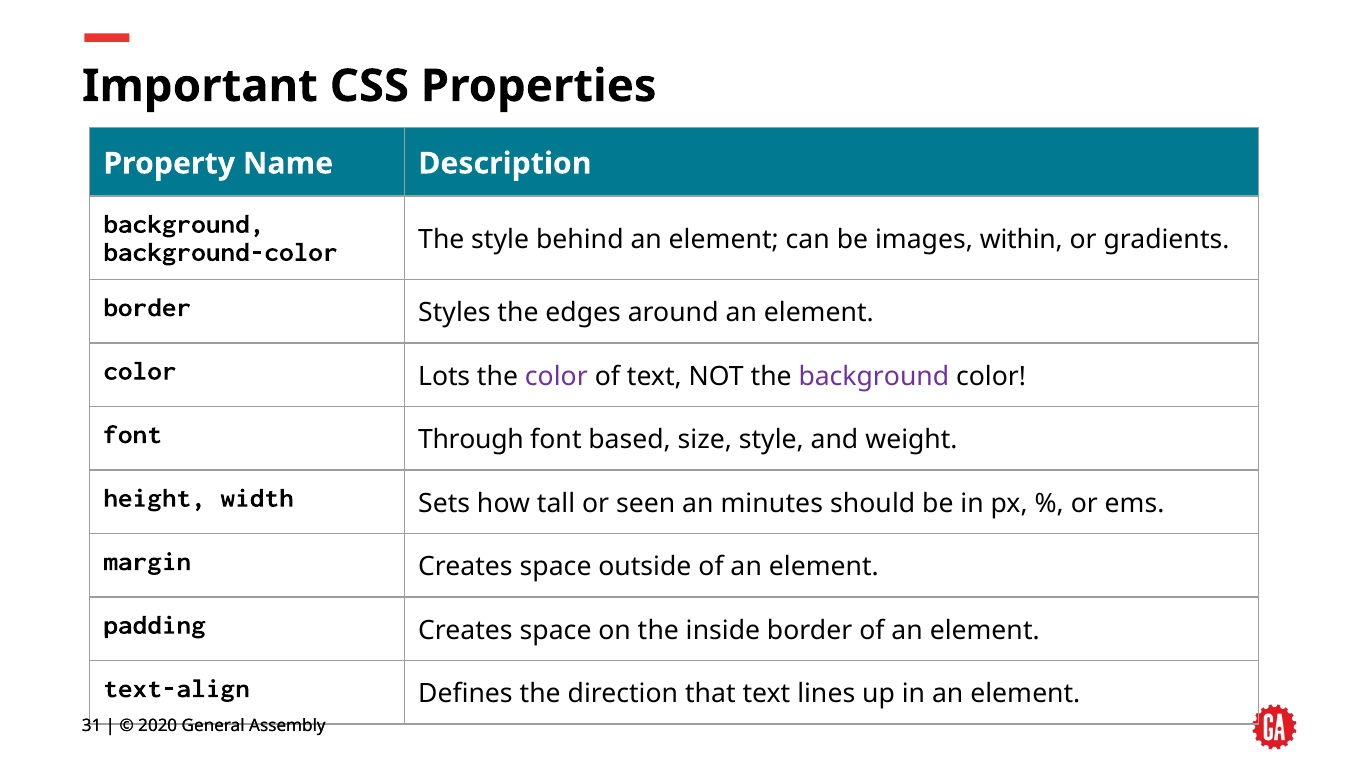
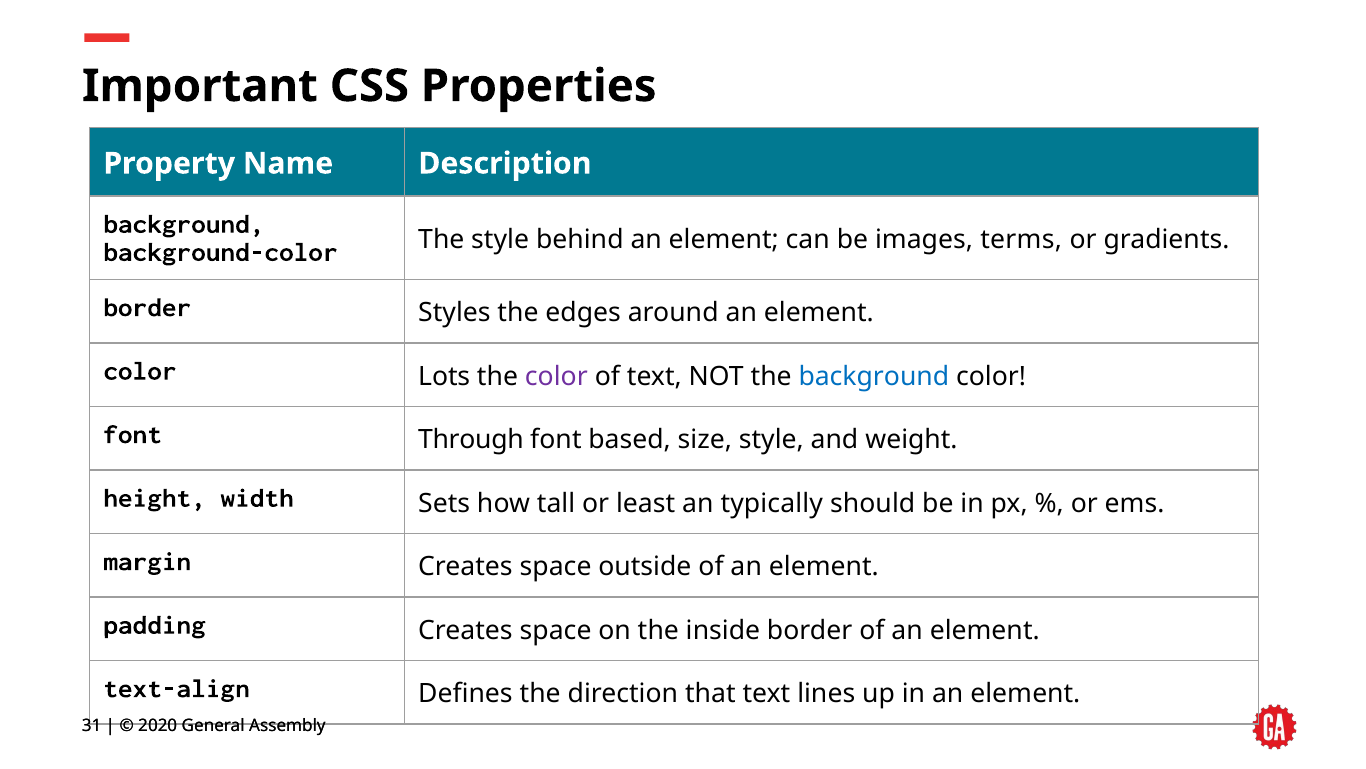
within: within -> terms (1021, 239)
background colour: purple -> blue (874, 376)
seen: seen -> least (646, 503)
minutes: minutes -> typically (772, 503)
